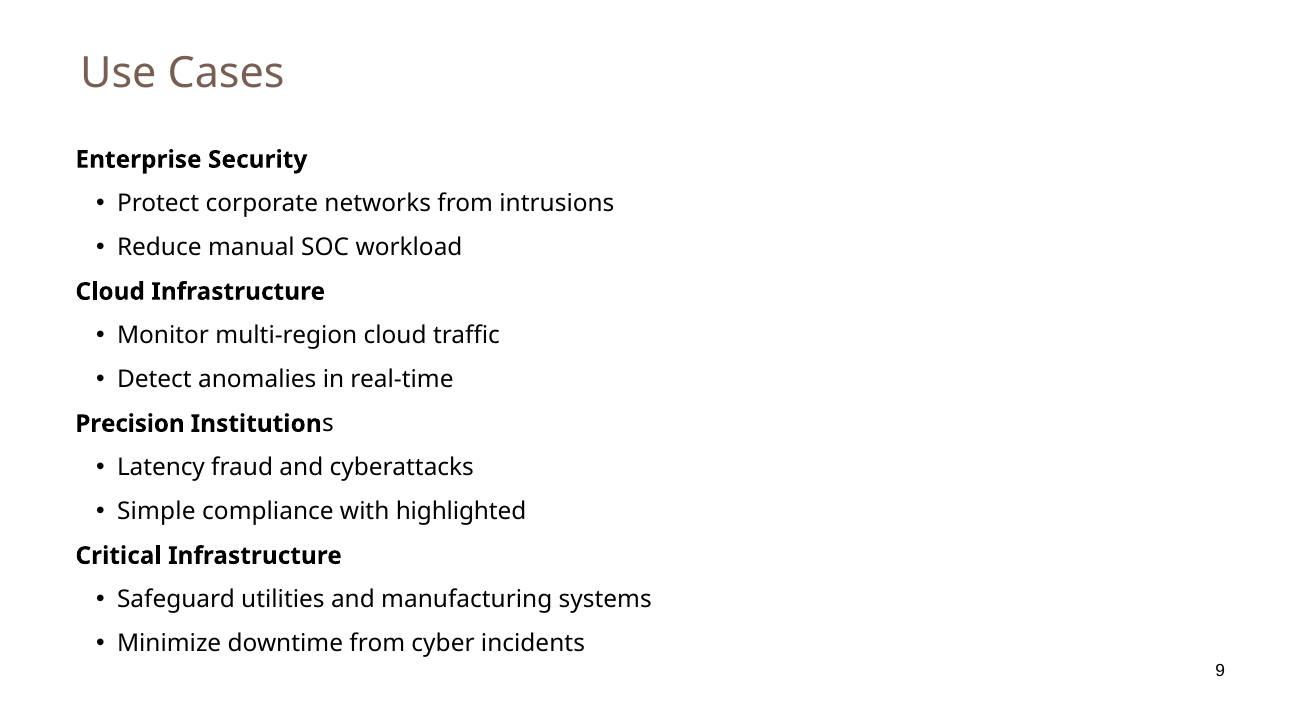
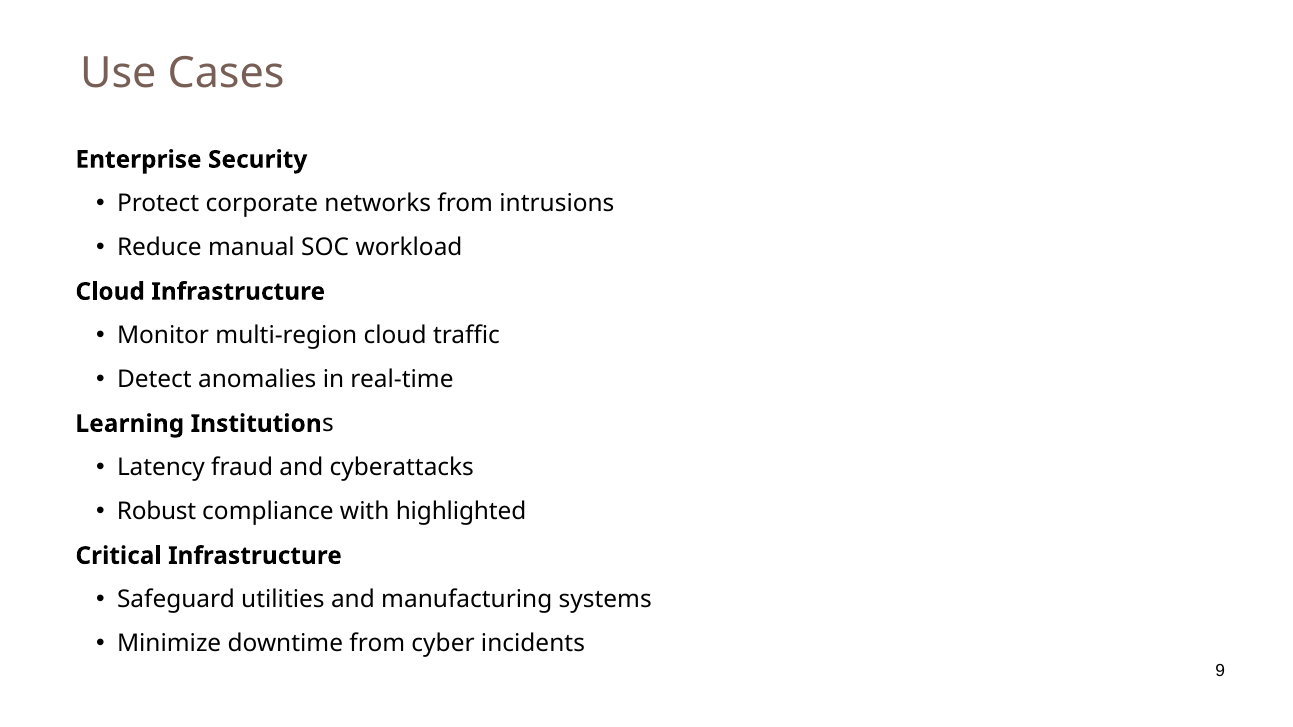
Precision: Precision -> Learning (130, 424)
Simple: Simple -> Robust (157, 512)
